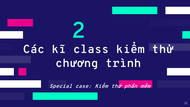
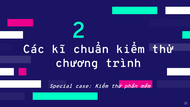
class: class -> chuẩn (91, 49)
